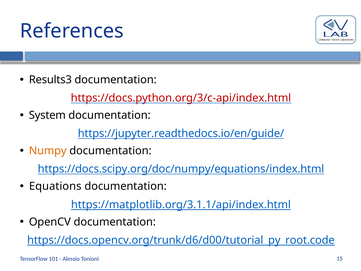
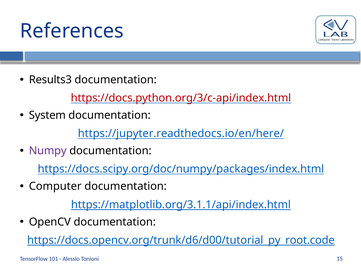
https://jupyter.readthedocs.io/en/guide/: https://jupyter.readthedocs.io/en/guide/ -> https://jupyter.readthedocs.io/en/here/ (181, 133)
Numpy colour: orange -> purple (48, 151)
https://docs.scipy.org/doc/numpy/equations/index.html: https://docs.scipy.org/doc/numpy/equations/index.html -> https://docs.scipy.org/doc/numpy/packages/index.html (181, 169)
Equations: Equations -> Computer (55, 186)
